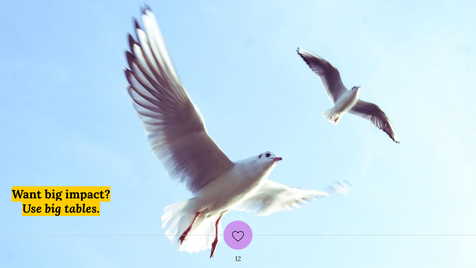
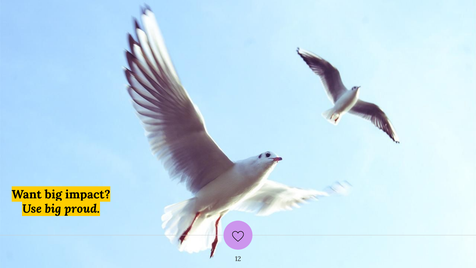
tables: tables -> proud (82, 209)
